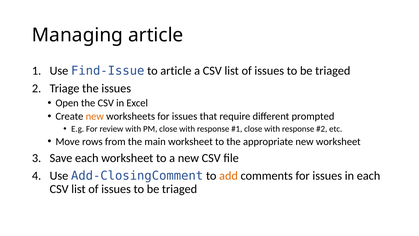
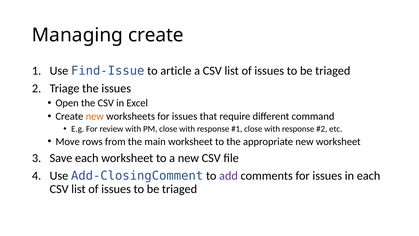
Managing article: article -> create (156, 35)
prompted: prompted -> command (313, 116)
add colour: orange -> purple (229, 176)
